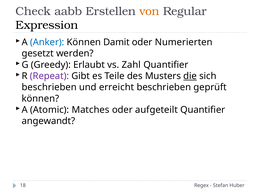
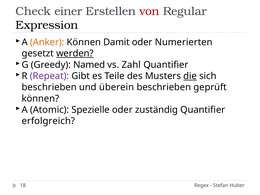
aabb: aabb -> einer (68, 11)
von colour: orange -> red (149, 11)
Anker colour: blue -> orange (47, 42)
werden underline: none -> present (75, 53)
Erlaubt: Erlaubt -> Named (89, 65)
erreicht: erreicht -> überein (117, 87)
Matches: Matches -> Spezielle (91, 110)
aufgeteilt: aufgeteilt -> zuständig (157, 110)
angewandt: angewandt -> erfolgreich (48, 121)
